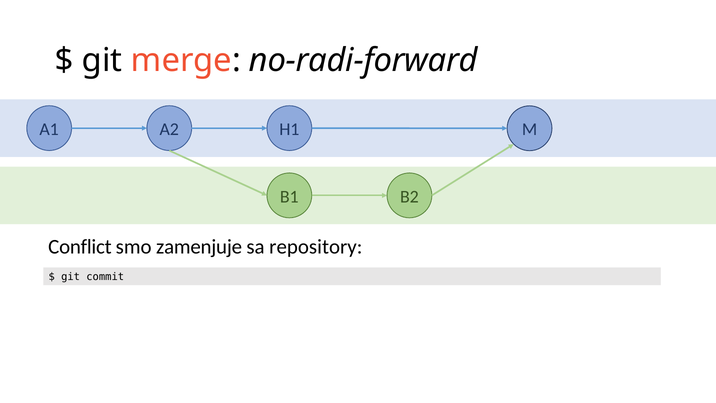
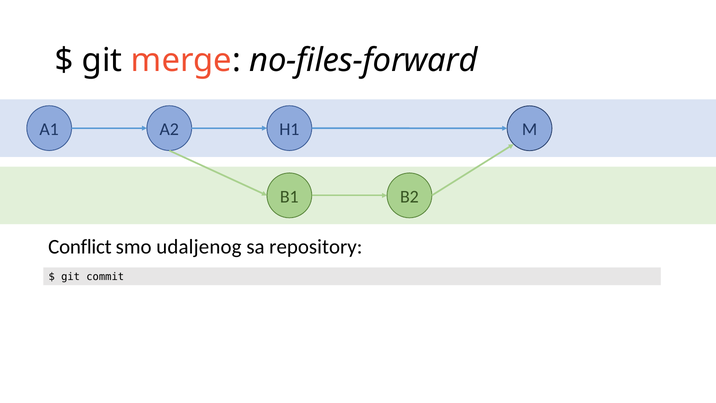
no-radi-forward: no-radi-forward -> no-files-forward (363, 60)
zamenjuje: zamenjuje -> udaljenog (199, 247)
